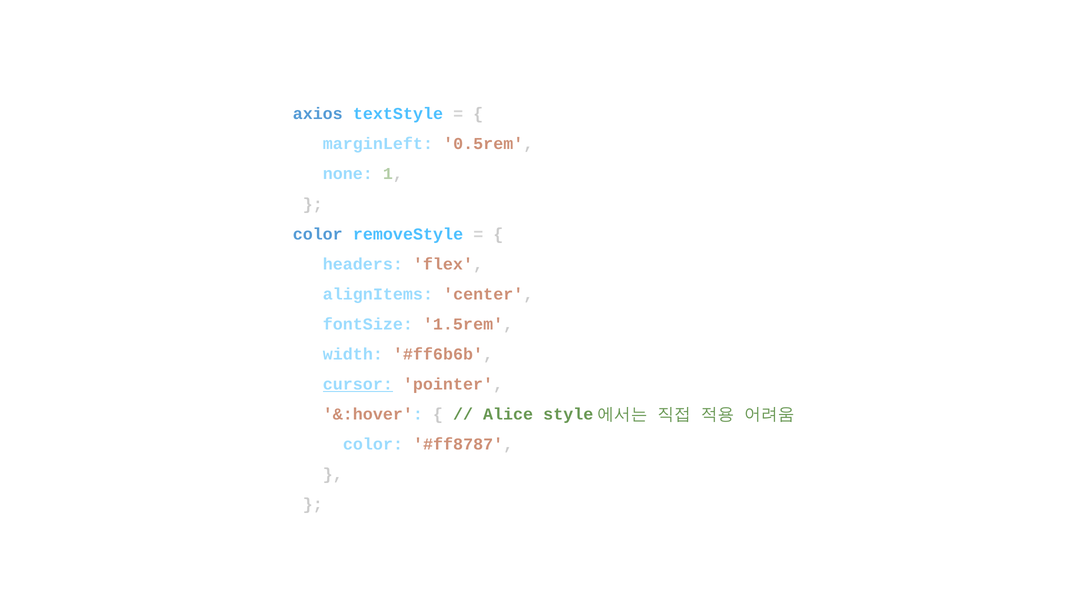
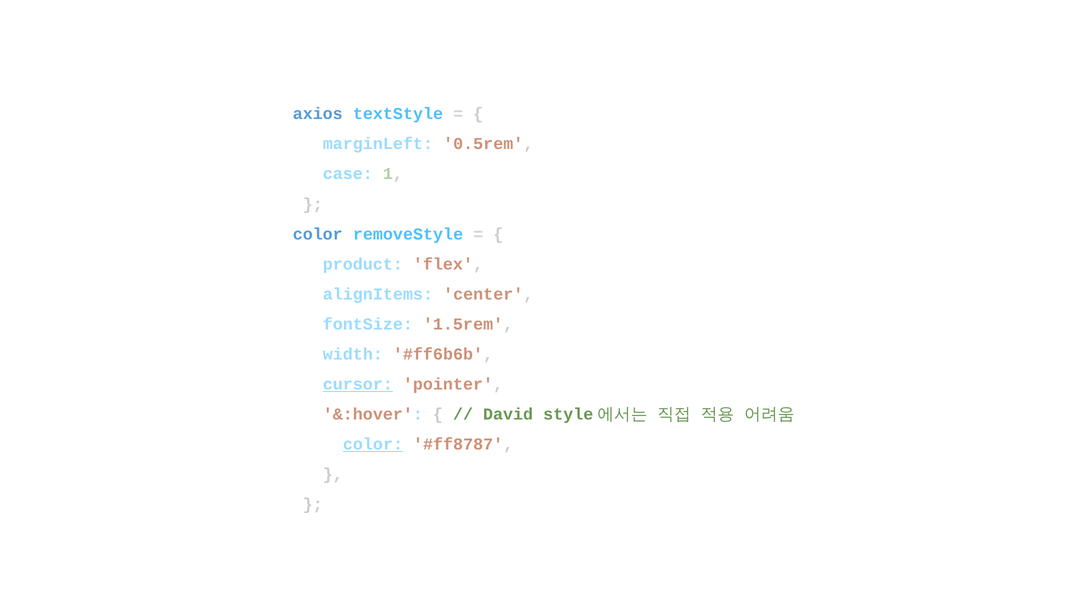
none: none -> case (348, 174)
headers: headers -> product (363, 264)
Alice: Alice -> David (508, 414)
color underline: none -> present (373, 444)
